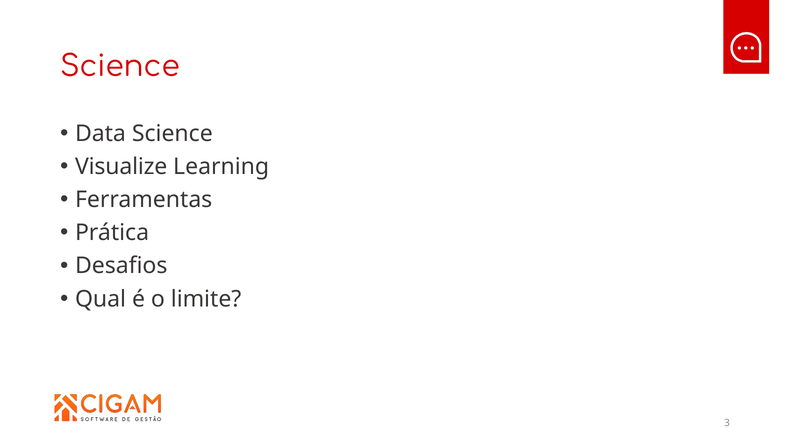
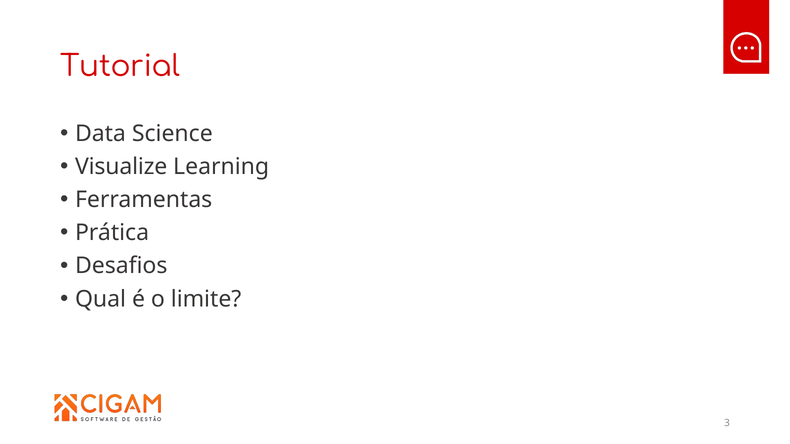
Science: Science -> Tutorial (120, 66)
